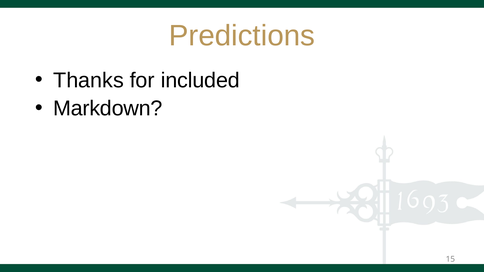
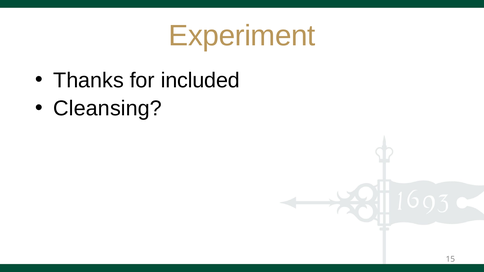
Predictions: Predictions -> Experiment (242, 36)
Markdown: Markdown -> Cleansing (108, 109)
